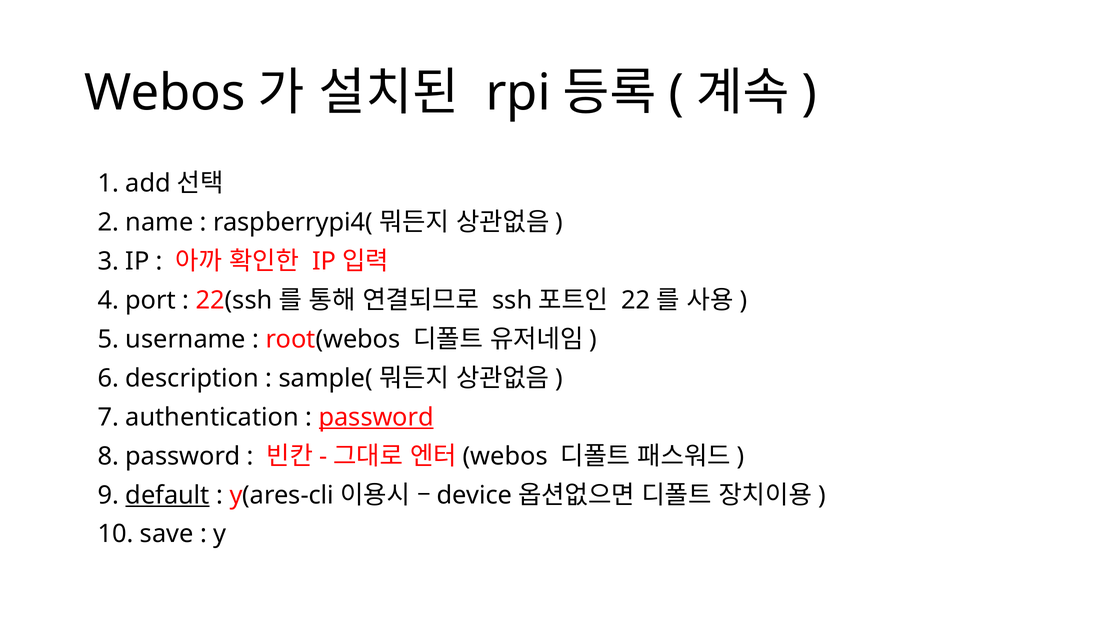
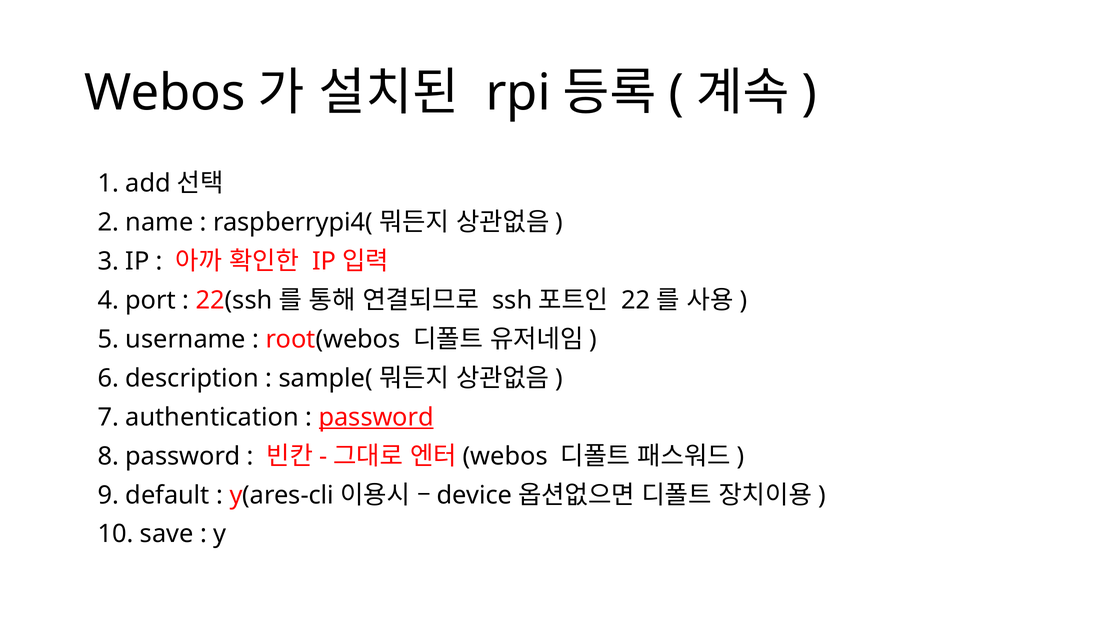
default underline: present -> none (167, 495)
